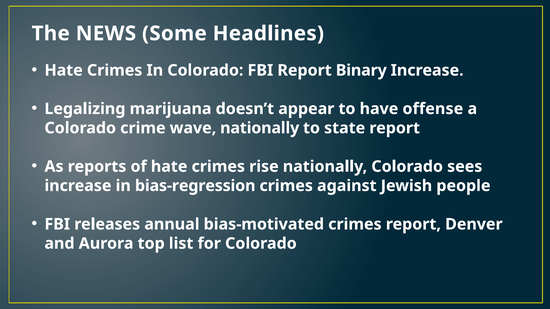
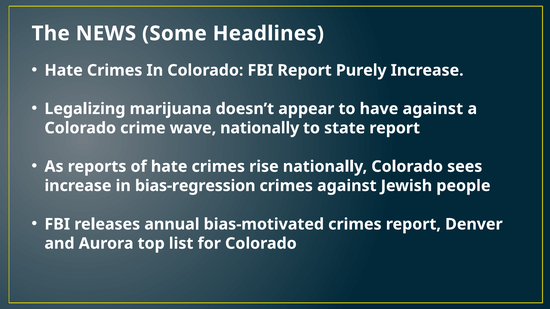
Binary: Binary -> Purely (361, 70)
have offense: offense -> against (433, 109)
